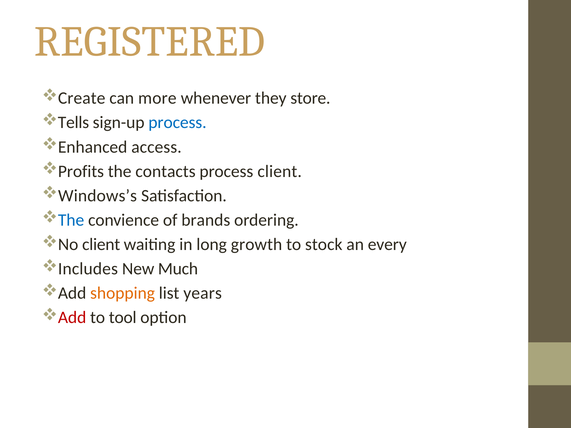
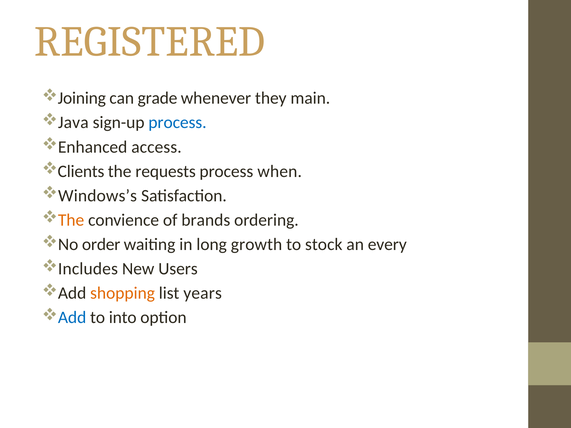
Create: Create -> Joining (82, 98)
more: more -> grade (158, 98)
store: store -> main (310, 98)
Tells: Tells -> Java (73, 123)
Profits: Profits -> Clients (81, 171)
contacts: contacts -> requests (166, 171)
process client: client -> when (280, 171)
The colour: blue -> orange (71, 220)
No client: client -> order (101, 245)
Much: Much -> Users (178, 269)
Add colour: red -> blue (72, 318)
tool: tool -> into (123, 318)
